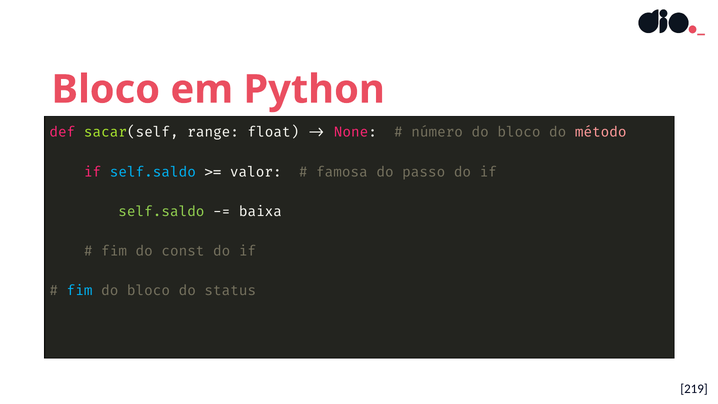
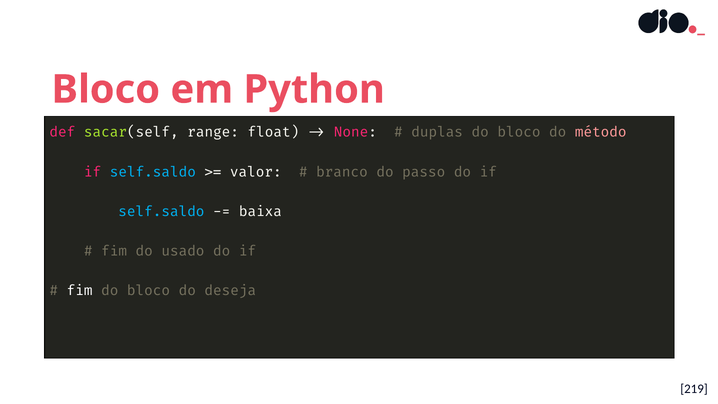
número: número -> duplas (437, 132)
famosa: famosa -> branco (342, 172)
self.saldo colour: light green -> light blue (161, 212)
const: const -> usado (183, 251)
fim colour: light blue -> white (80, 291)
status: status -> deseja (230, 291)
